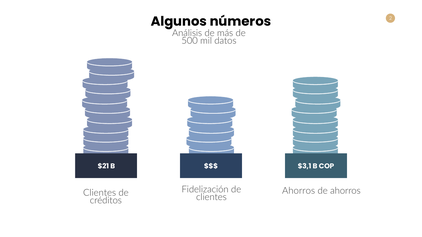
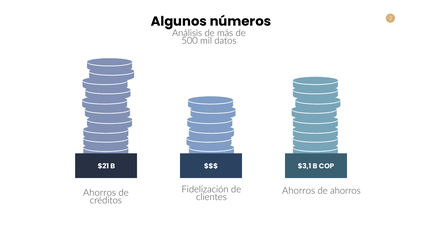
Clientes: Clientes -> Ahorros (100, 193)
